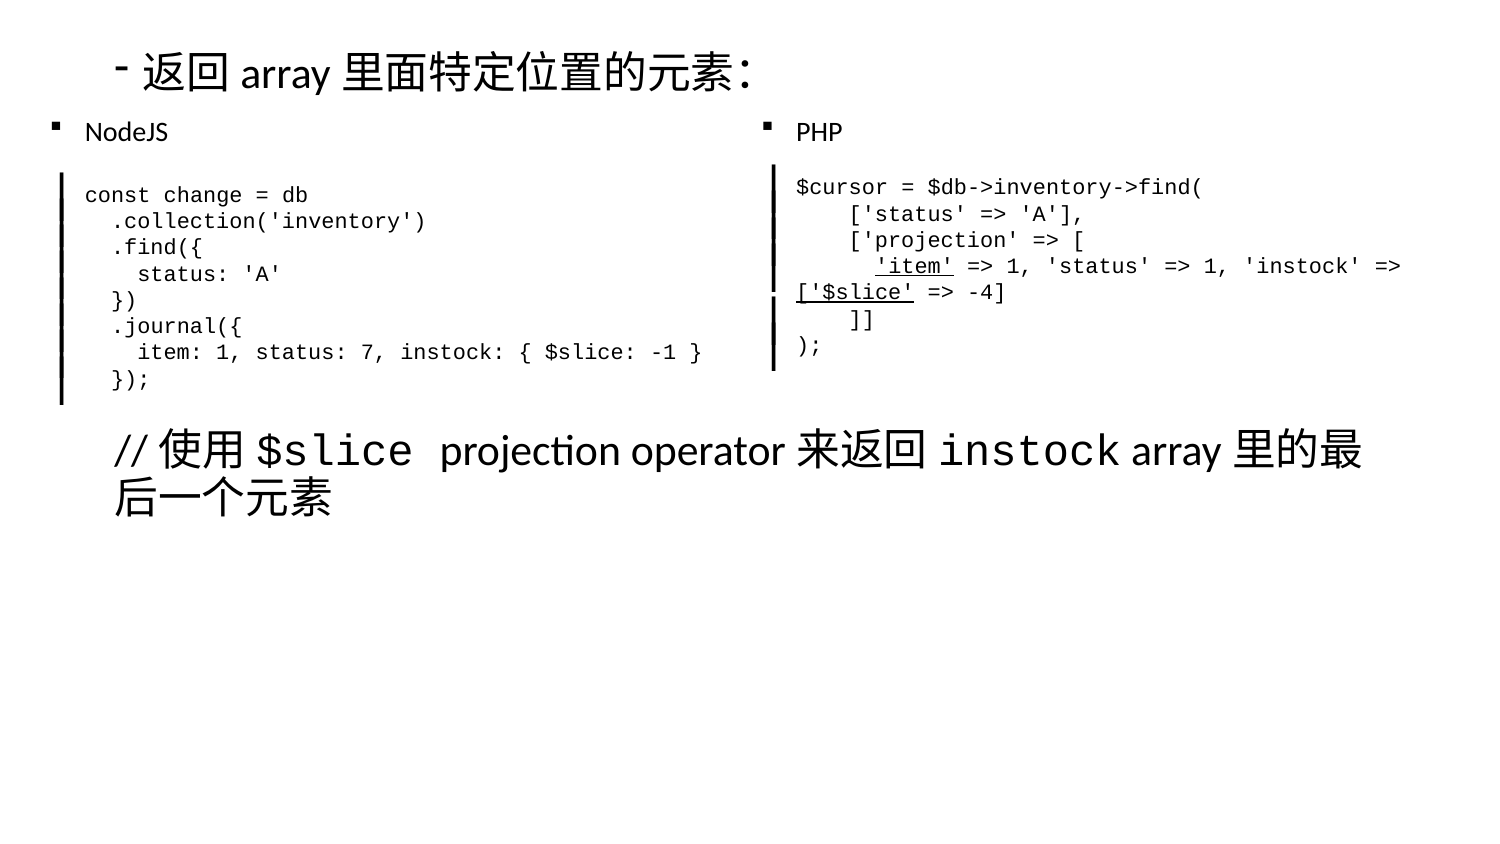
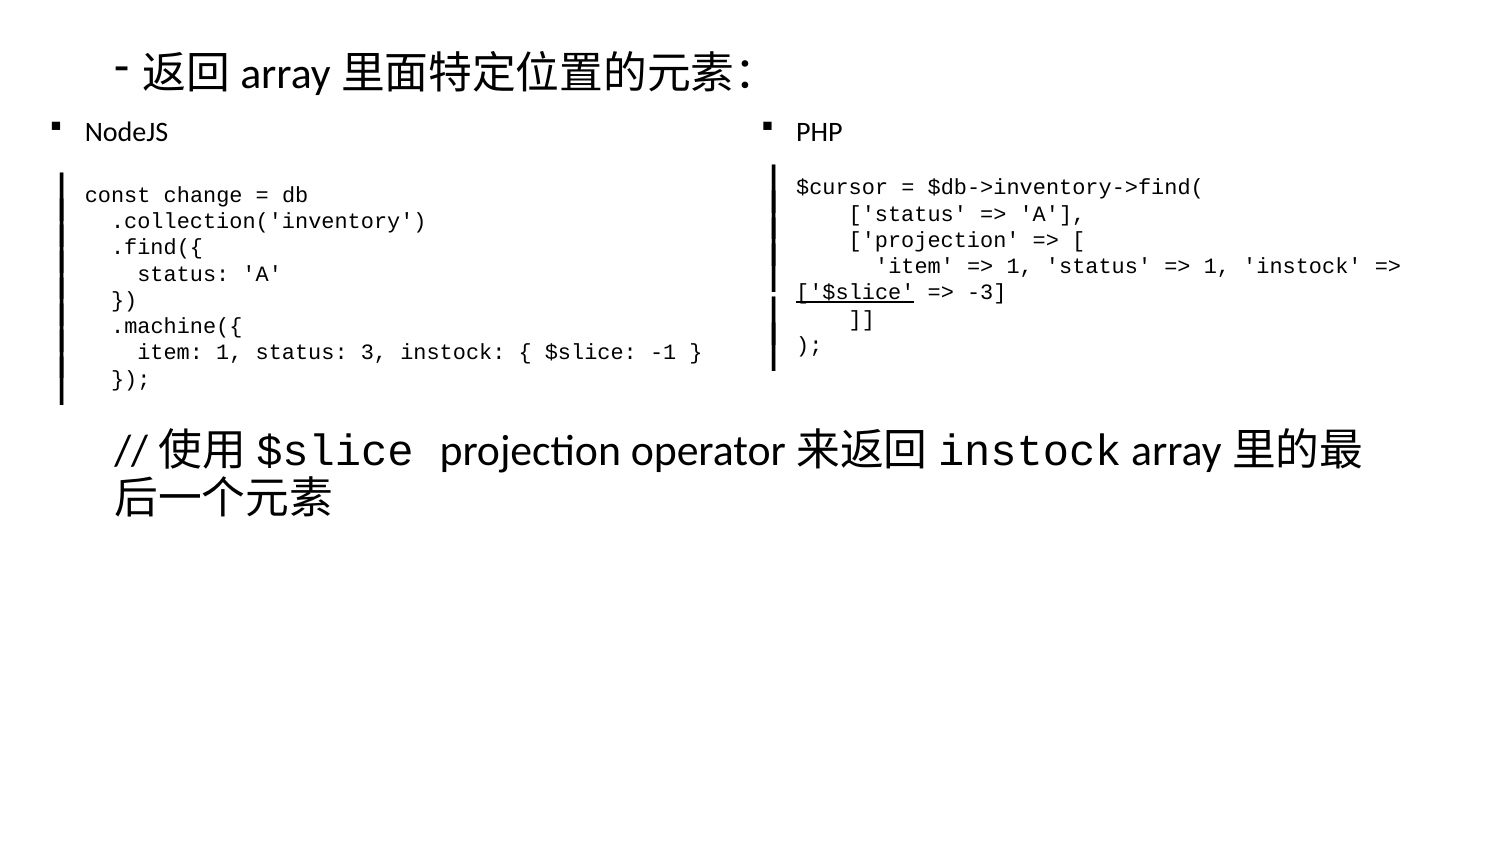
item underline: present -> none (915, 266)
-4: -4 -> -3 (987, 293)
.journal({: .journal({ -> .machine({ (177, 326)
7: 7 -> 3 (374, 353)
